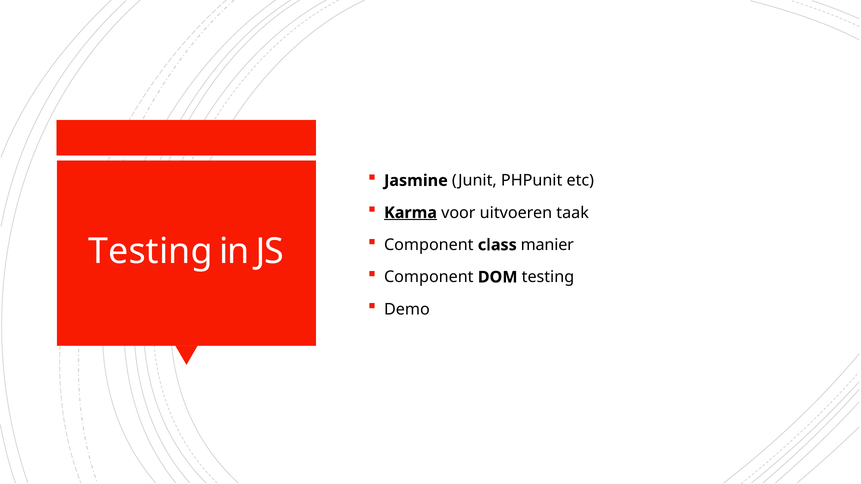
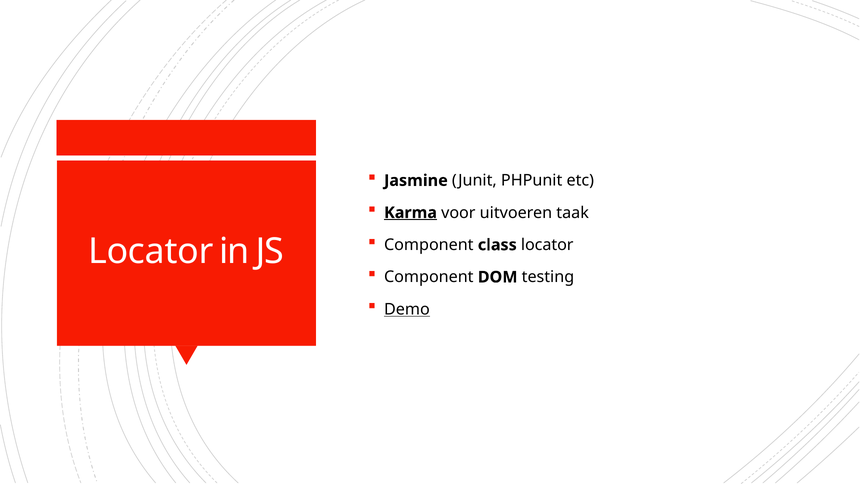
class manier: manier -> locator (547, 245)
Testing: Testing -> Locator (151, 252)
Demo underline: none -> present (407, 310)
